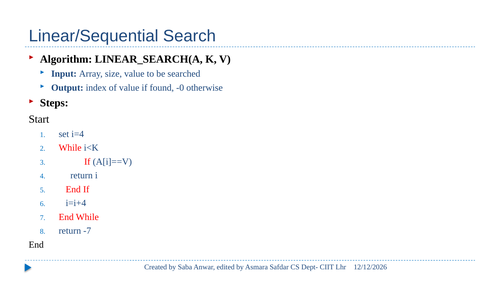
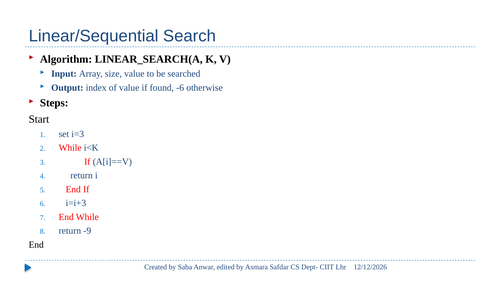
-0: -0 -> -6 (180, 88)
i=4: i=4 -> i=3 (78, 134)
i=i+4: i=i+4 -> i=i+3 (76, 203)
-7: -7 -> -9 (87, 231)
